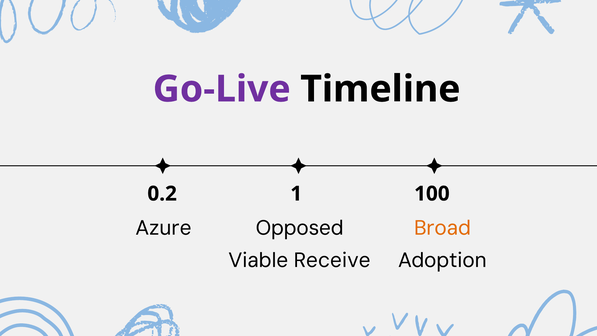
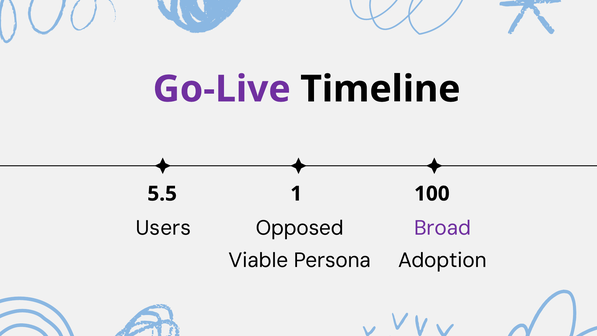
0.2: 0.2 -> 5.5 (162, 194)
Azure: Azure -> Users (164, 228)
Broad colour: orange -> purple (443, 228)
Receive: Receive -> Persona (332, 260)
